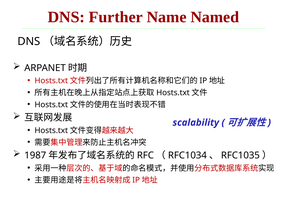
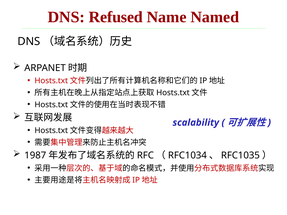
Further: Further -> Refused (116, 17)
